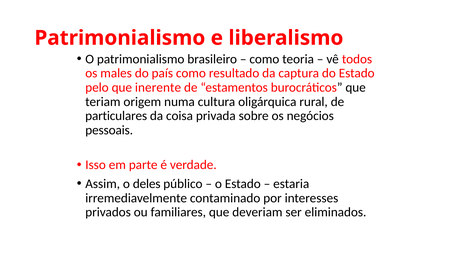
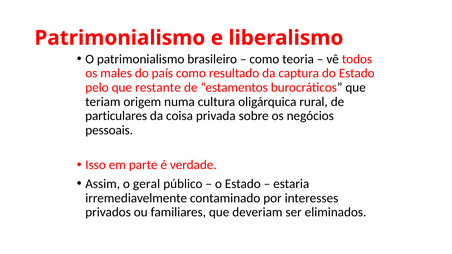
inerente: inerente -> restante (158, 88)
deles: deles -> geral (147, 184)
